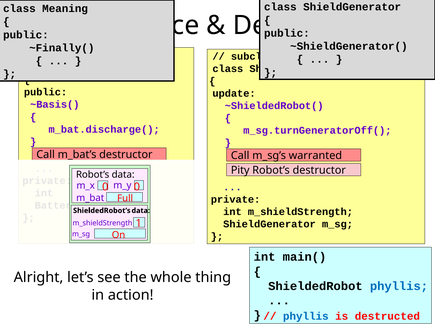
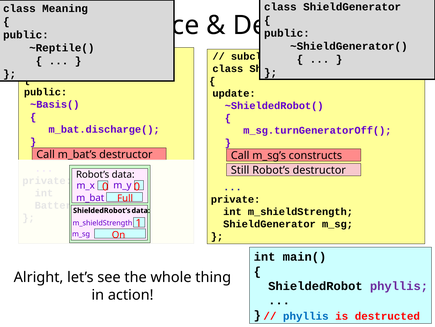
~Finally(: ~Finally( -> ~Reptile( (62, 48)
warranted: warranted -> constructs (315, 155)
Pity: Pity -> Still (240, 170)
phyllis colour: blue -> purple (399, 285)
